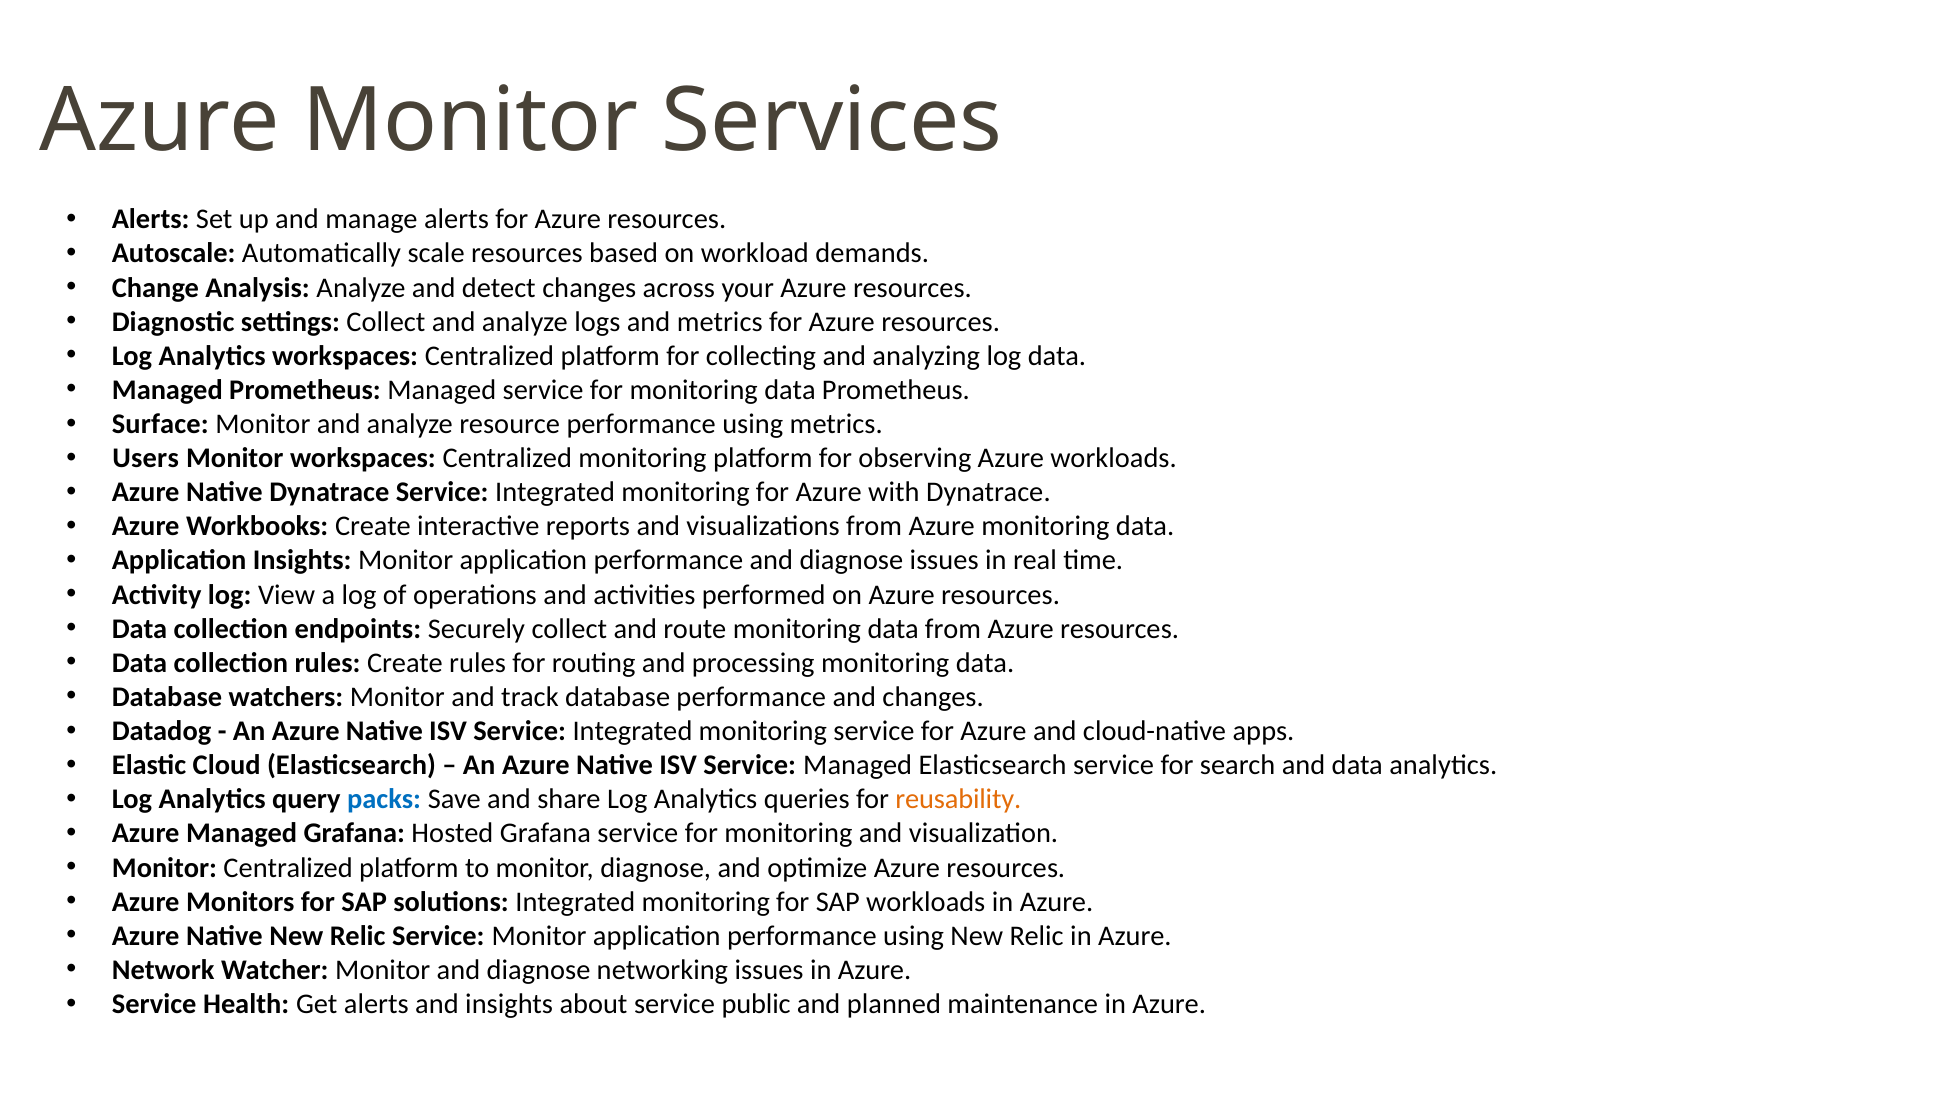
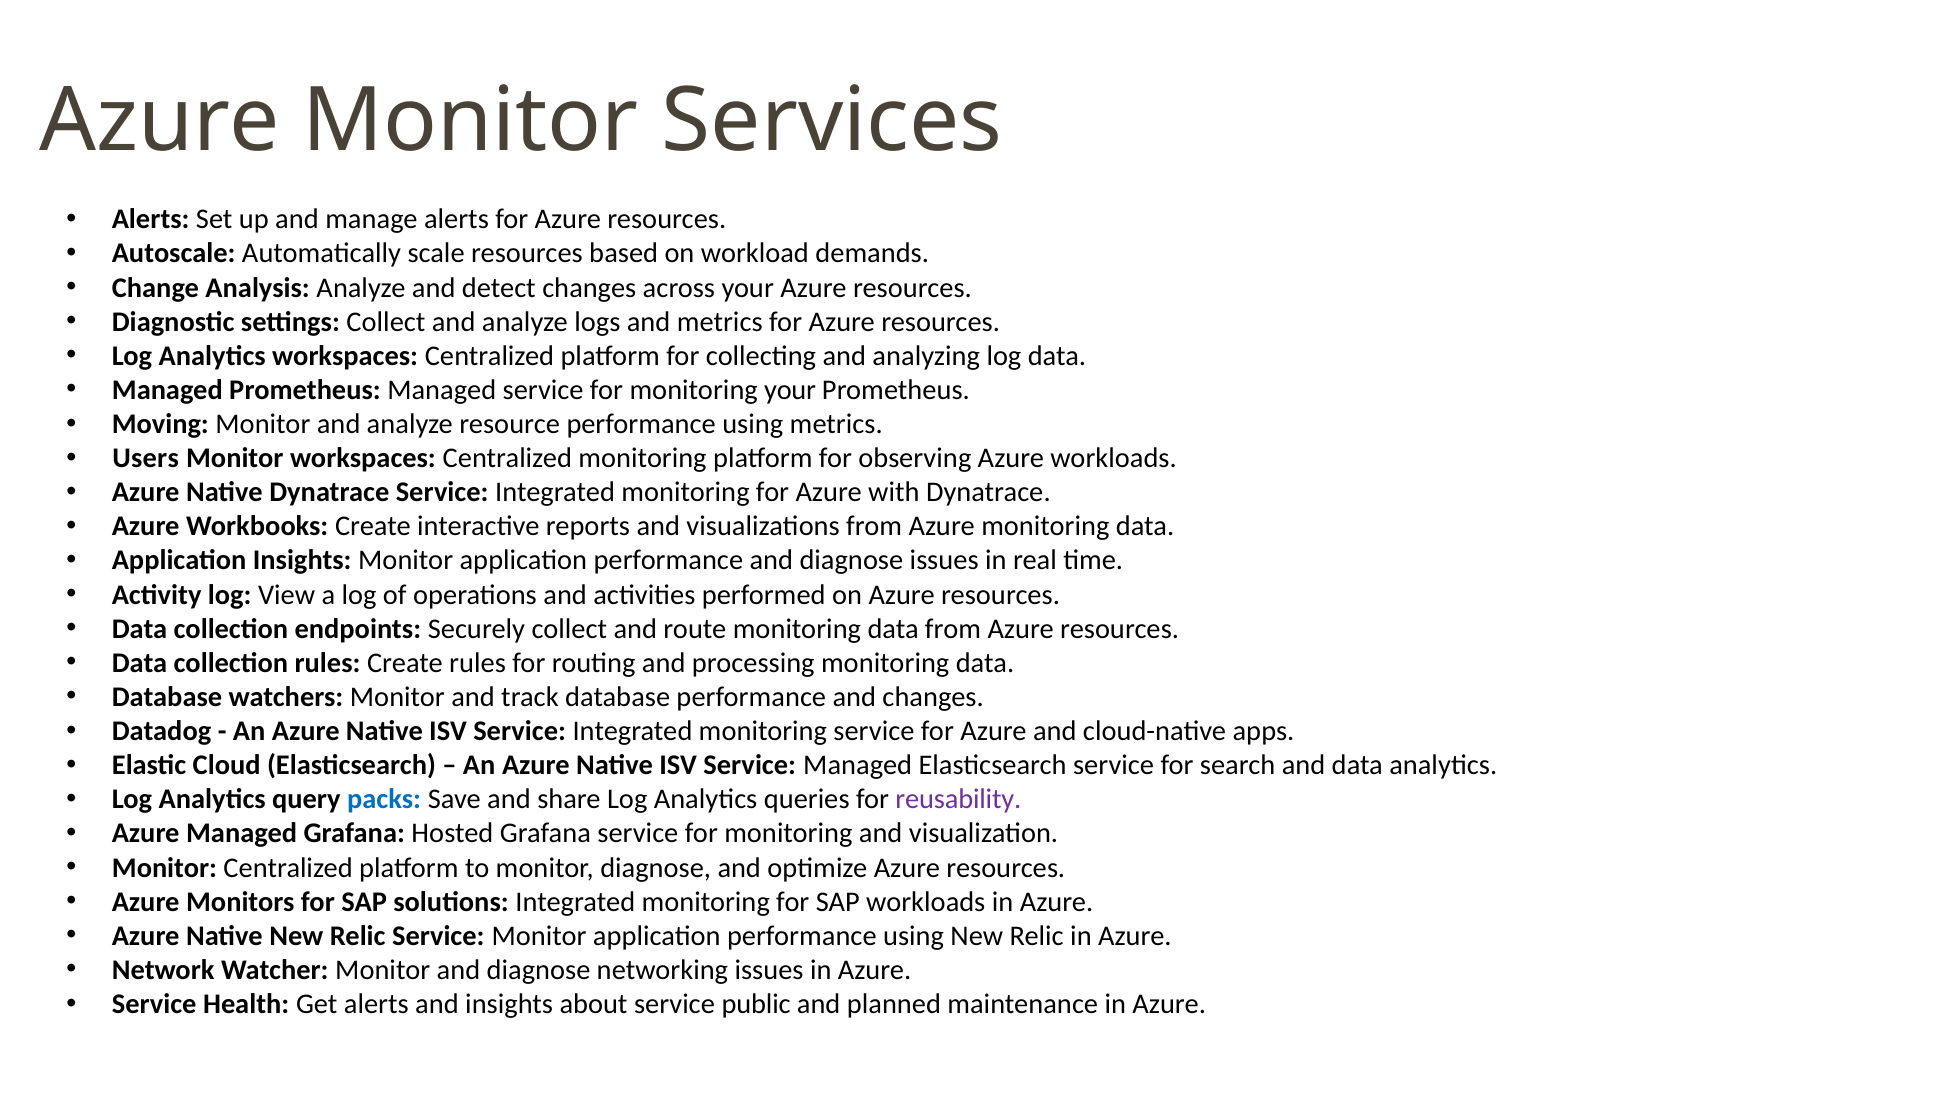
for monitoring data: data -> your (790, 390)
Surface: Surface -> Moving (160, 424)
reusability colour: orange -> purple (958, 799)
